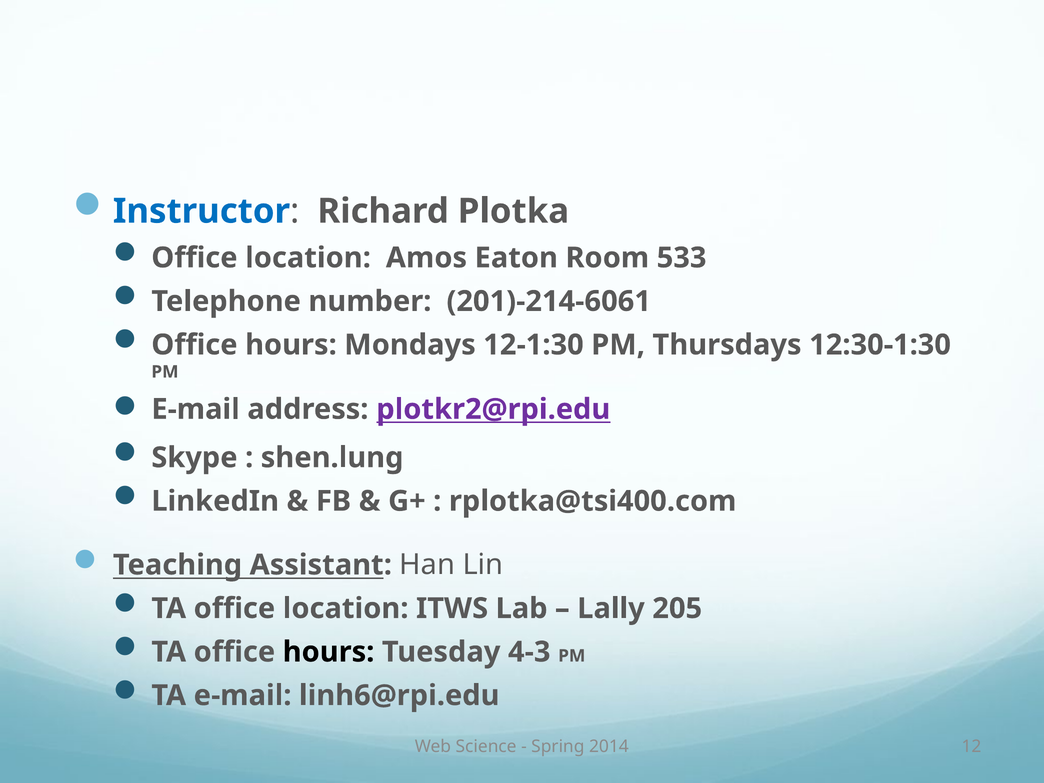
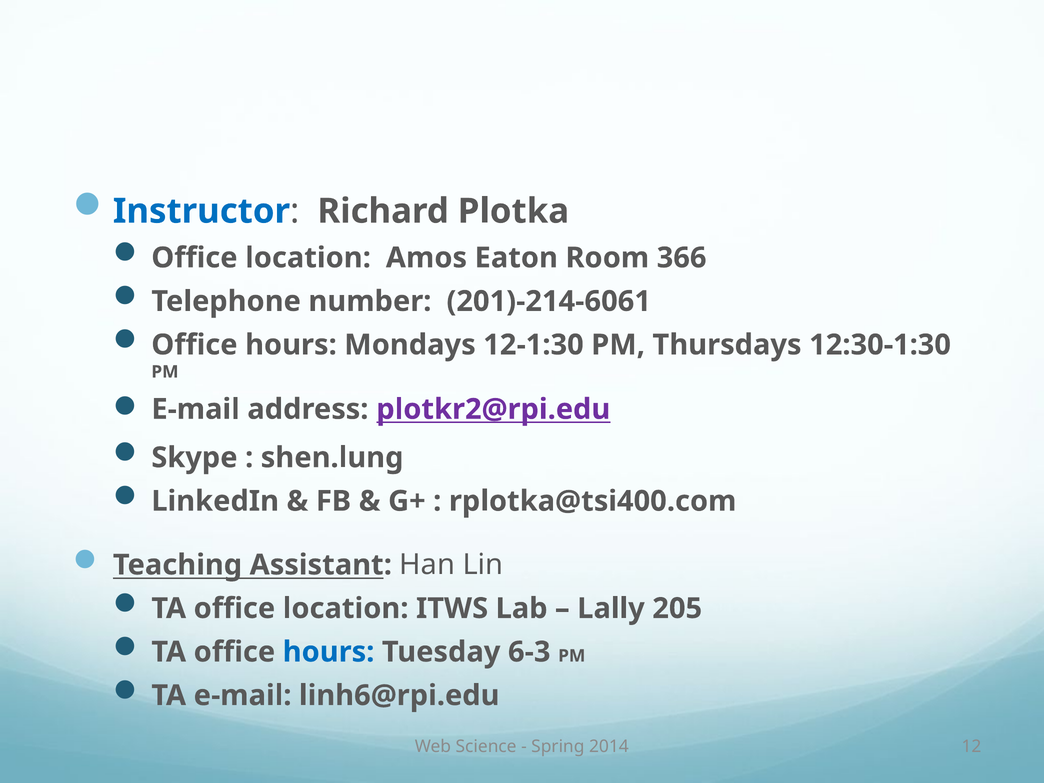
533: 533 -> 366 (682, 258)
hours colour: black -> blue (329, 652)
4-3: 4-3 -> 6-3 (529, 652)
